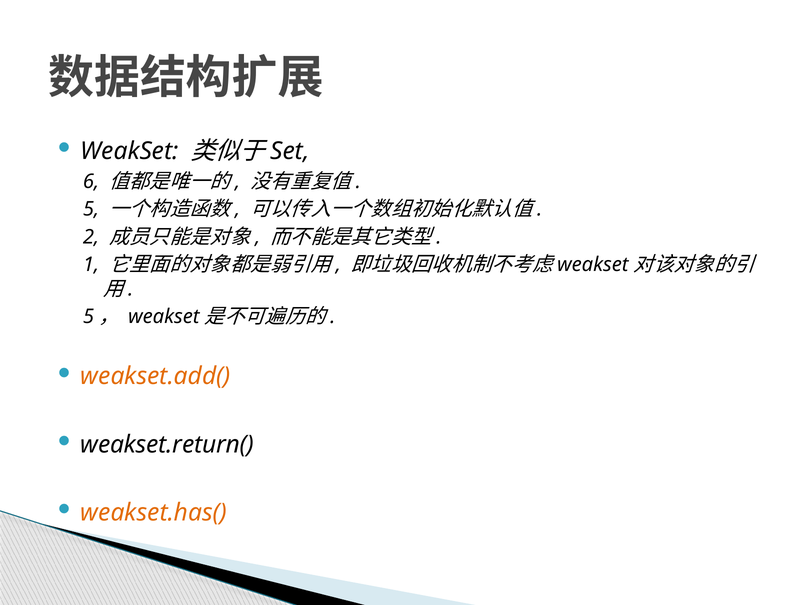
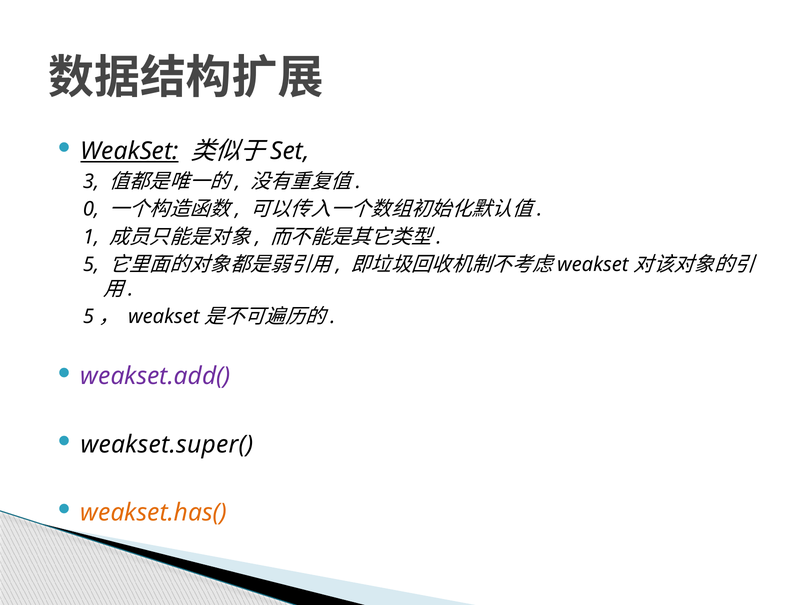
WeakSet underline: none -> present (130, 151)
6: 6 -> 3 (91, 181)
5: 5 -> 0 (91, 209)
2: 2 -> 1 (91, 237)
1: 1 -> 5 (91, 265)
weakset.add( colour: orange -> purple (156, 376)
weakset.return(: weakset.return( -> weakset.super( (167, 444)
